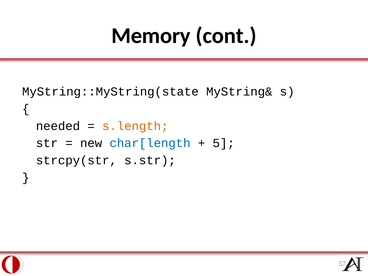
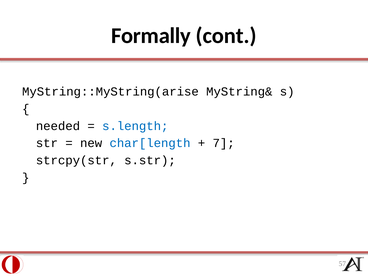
Memory: Memory -> Formally (151, 36)
MyString::MyString(state: MyString::MyString(state -> MyString::MyString(arise (110, 92)
s.length colour: orange -> blue (135, 126)
5: 5 -> 7 (224, 143)
